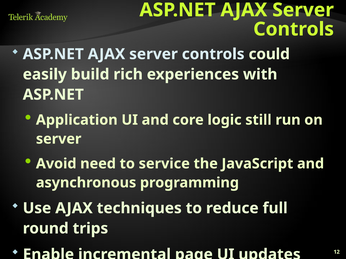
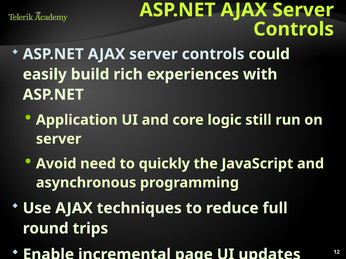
service: service -> quickly (164, 164)
